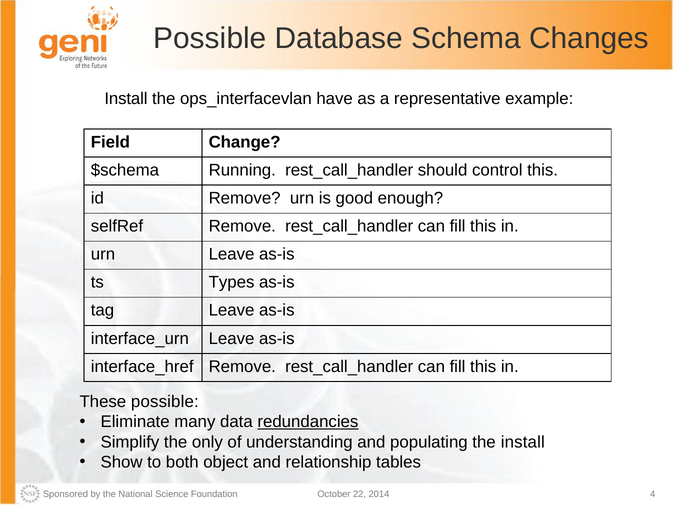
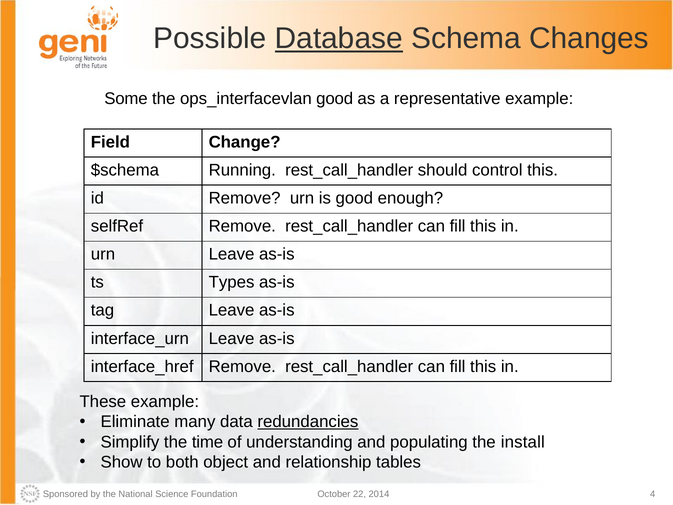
Database underline: none -> present (339, 39)
Install: Install -> Some (126, 99)
ops_interfacevlan have: have -> good (335, 99)
These possible: possible -> example (165, 402)
only: only -> time (208, 442)
